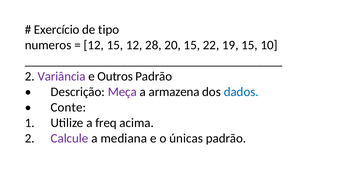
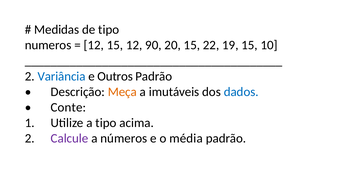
Exercício: Exercício -> Medidas (57, 30)
28: 28 -> 90 (153, 45)
Variância colour: purple -> blue (62, 76)
Meça colour: purple -> orange (122, 92)
armazena: armazena -> imutáveis (174, 92)
a freq: freq -> tipo (106, 123)
mediana: mediana -> números (124, 138)
únicas: únicas -> média (186, 138)
